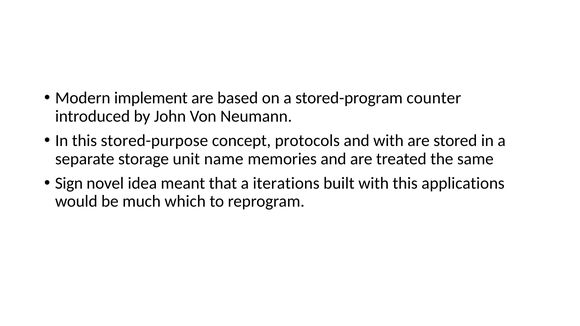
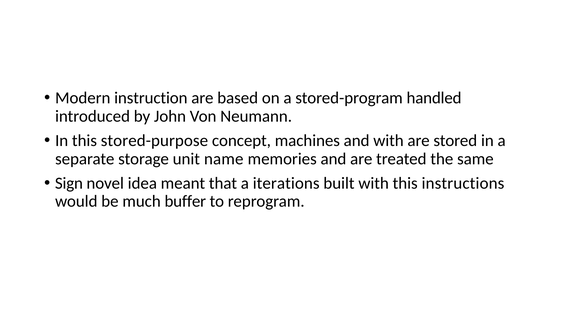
implement: implement -> instruction (151, 98)
counter: counter -> handled (434, 98)
protocols: protocols -> machines (307, 141)
applications: applications -> instructions (463, 183)
which: which -> buffer (185, 202)
